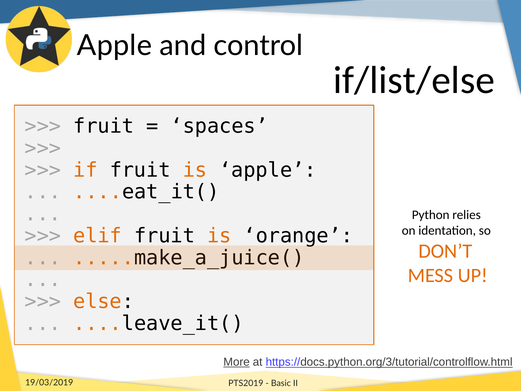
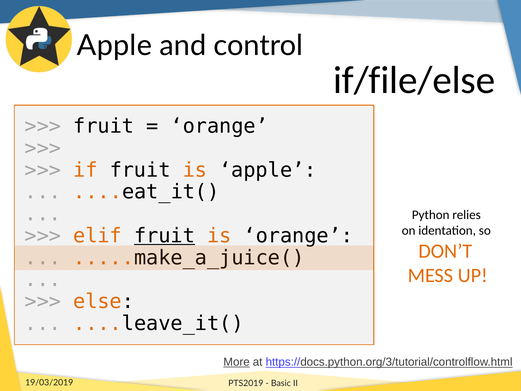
if/list/else: if/list/else -> if/file/else (414, 80)
spaces: spaces -> orange (219, 126)
fruit underline: none -> present (165, 236)
